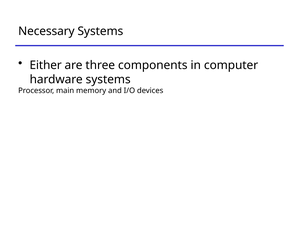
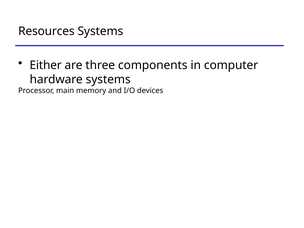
Necessary: Necessary -> Resources (46, 31)
